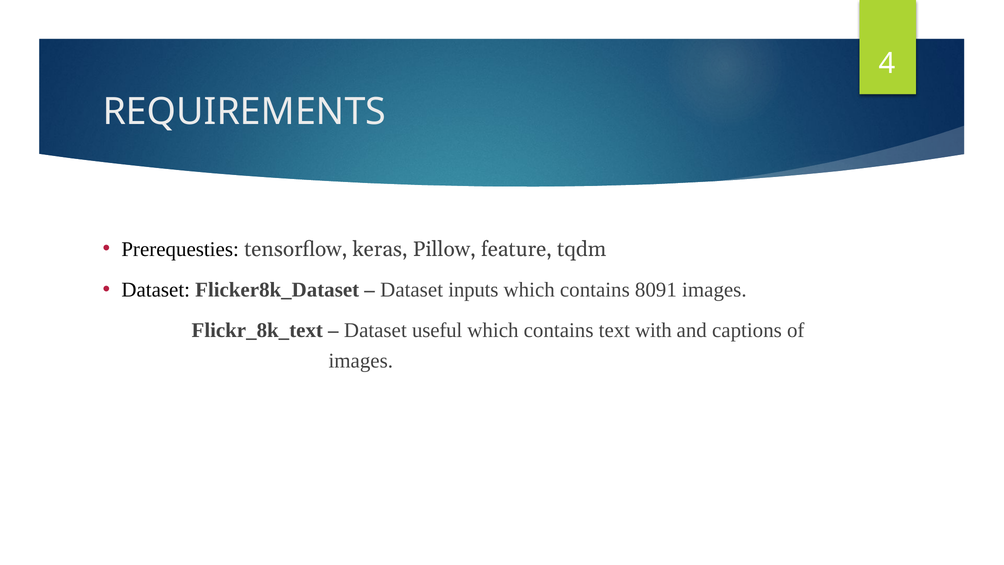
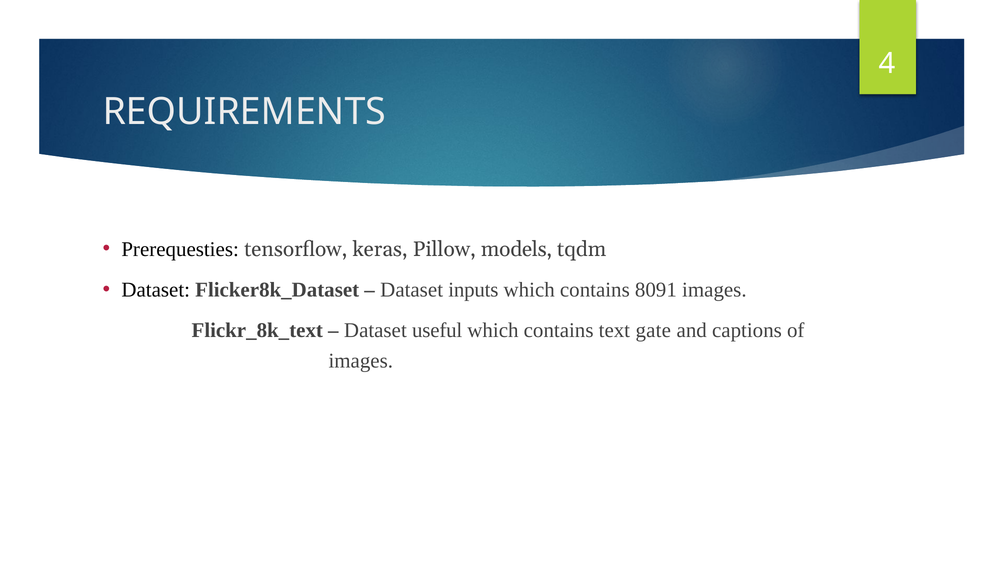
feature: feature -> models (517, 249)
with: with -> gate (653, 330)
